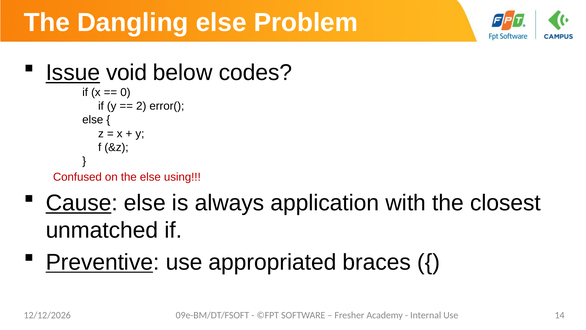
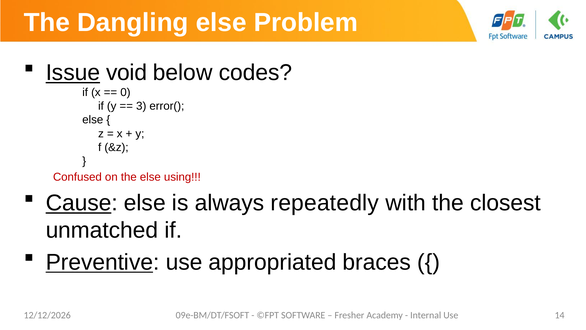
2: 2 -> 3 (141, 106)
application: application -> repeatedly (325, 203)
